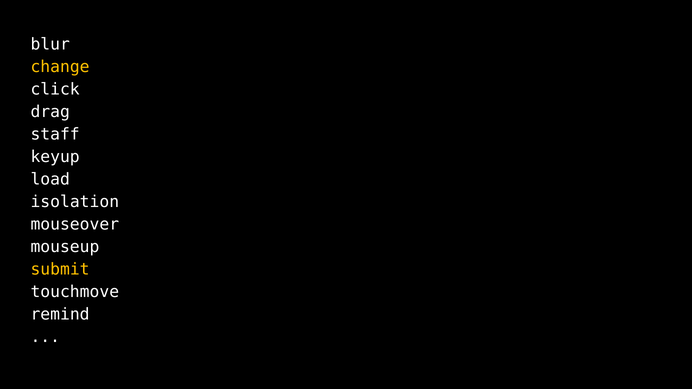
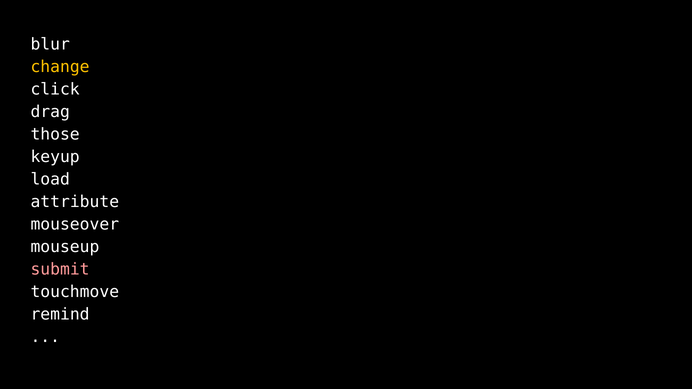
staff: staff -> those (55, 134)
isolation: isolation -> attribute (75, 202)
submit colour: yellow -> pink (60, 270)
